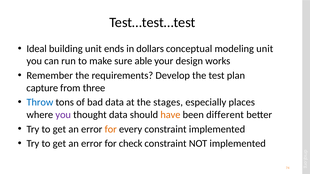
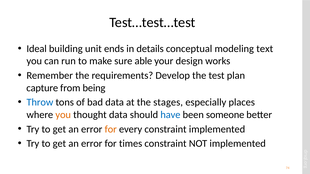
dollars: dollars -> details (150, 49)
modeling unit: unit -> text (265, 49)
three: three -> being (94, 88)
you colour: purple -> orange (63, 115)
have colour: orange -> blue (170, 115)
different: different -> someone (225, 115)
check: check -> times (131, 144)
